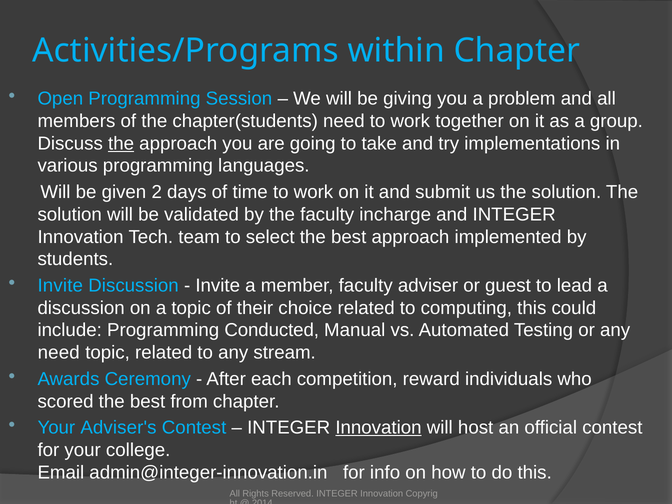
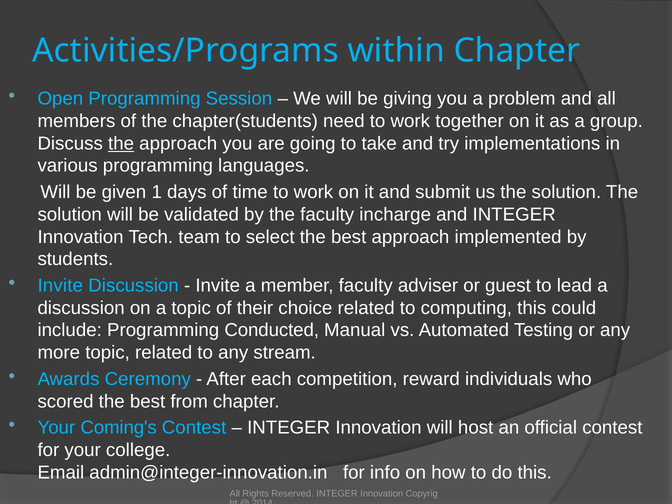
2: 2 -> 1 (157, 192)
need: need -> more (59, 353)
Adviser's: Adviser's -> Coming's (119, 428)
Innovation underline: present -> none (378, 428)
